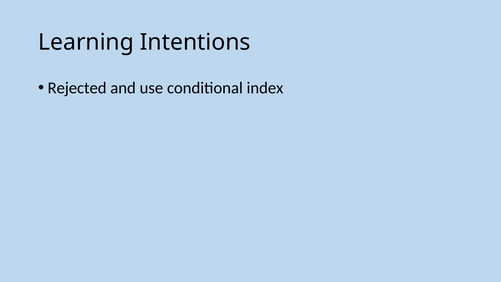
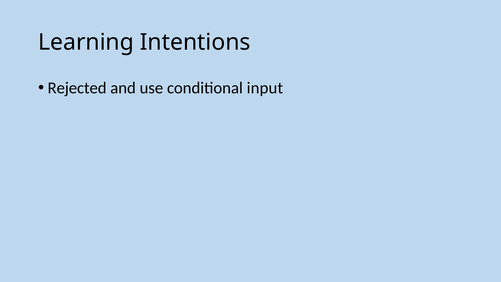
index: index -> input (265, 88)
